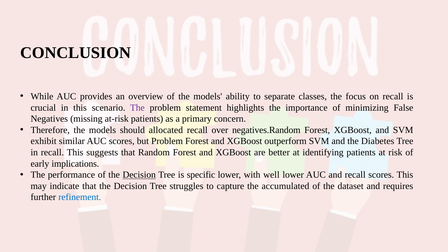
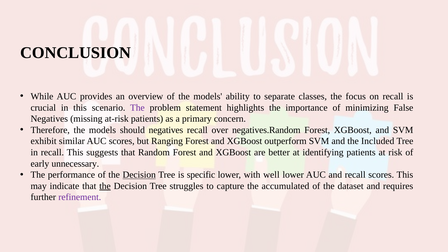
should allocated: allocated -> negatives (166, 130)
but Problem: Problem -> Ranging (167, 141)
Diabetes: Diabetes -> Included (378, 141)
implications: implications -> unnecessary (75, 164)
the underline: none -> present (105, 186)
refinement colour: blue -> purple (80, 197)
